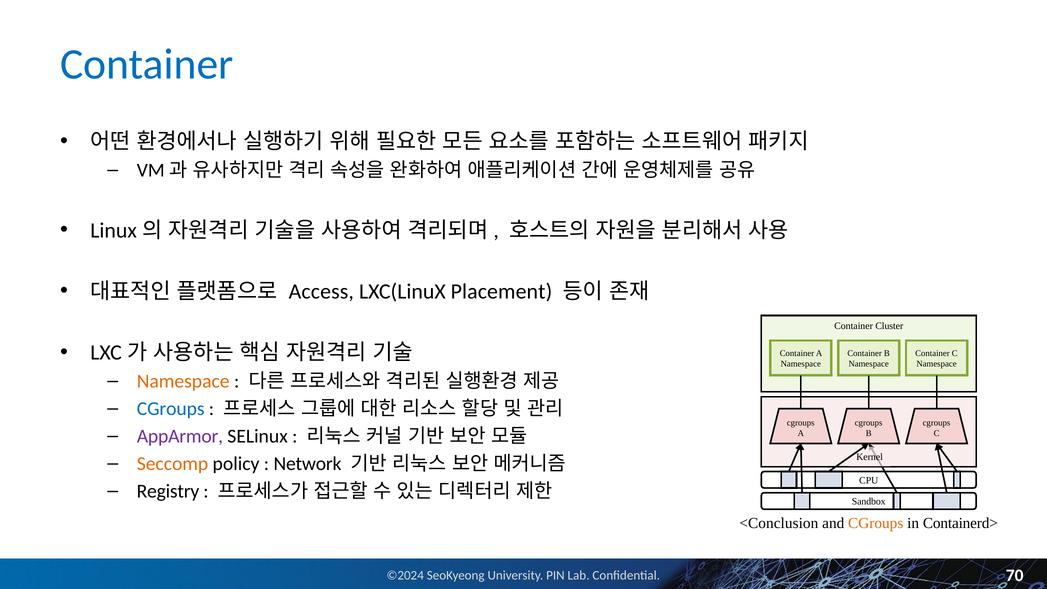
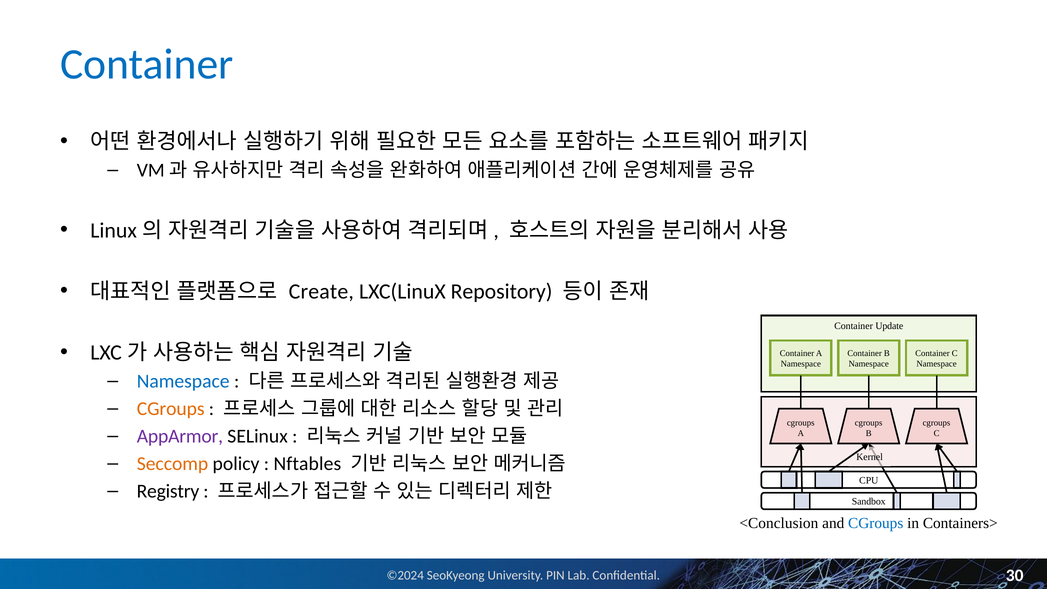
Access: Access -> Create (321, 291)
Placement: Placement -> Repository (502, 291)
Cluster: Cluster -> Update (889, 326)
Namespace colour: orange -> blue (183, 381)
CGroups colour: blue -> orange (171, 409)
Network: Network -> Nftables (307, 464)
CGroups colour: orange -> blue (876, 523)
Containerd>: Containerd> -> Containers> (960, 523)
70: 70 -> 30 (1015, 575)
